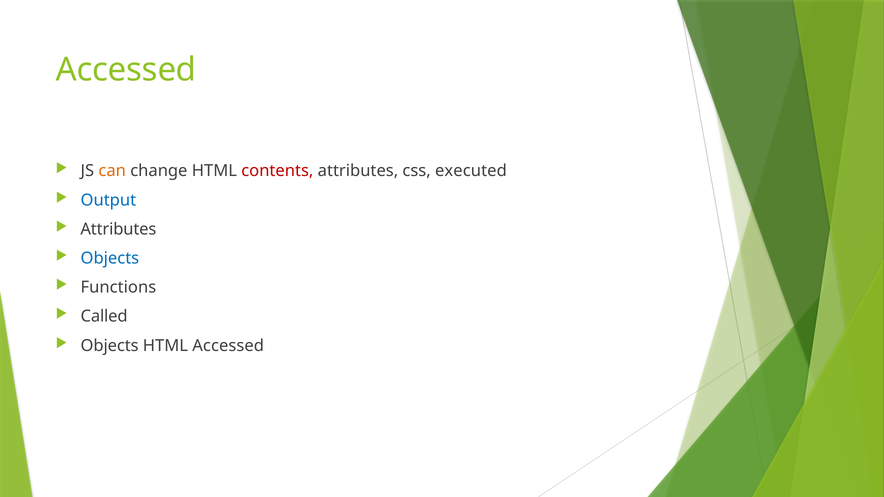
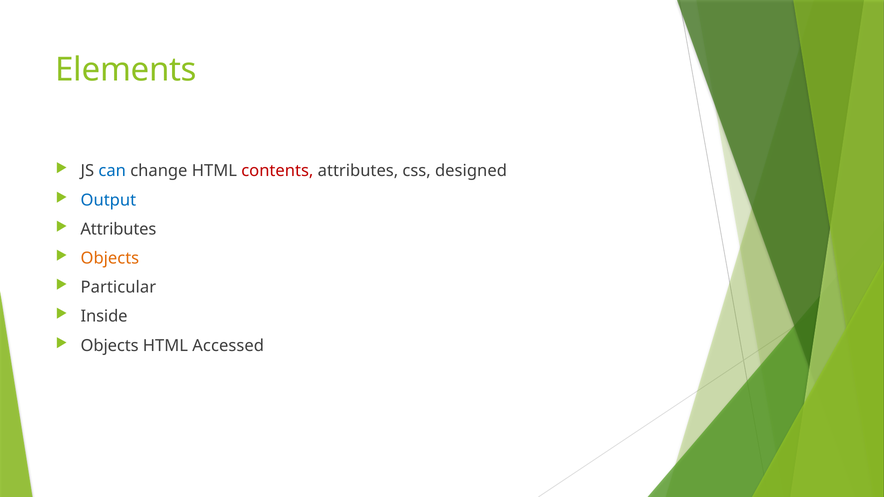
Accessed: Accessed -> Elements (126, 70)
can colour: orange -> blue (112, 171)
executed: executed -> designed (471, 171)
Objects colour: blue -> orange (110, 258)
Functions: Functions -> Particular (118, 288)
Called: Called -> Inside (104, 317)
